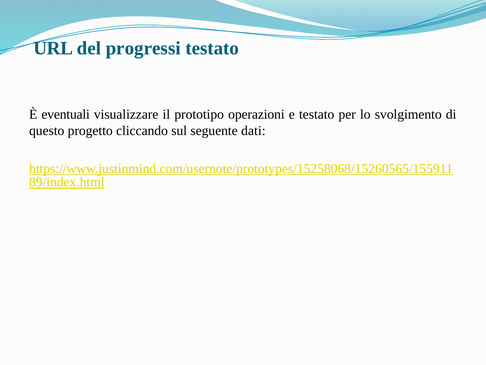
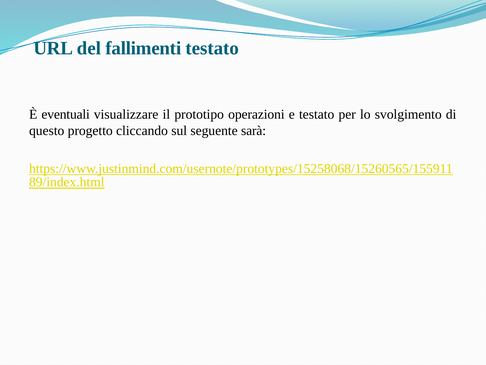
progressi: progressi -> fallimenti (143, 48)
dati: dati -> sarà (254, 131)
